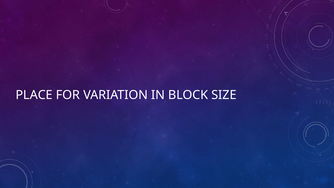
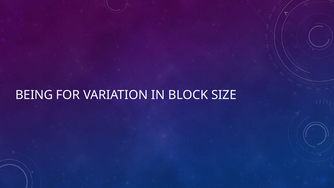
PLACE: PLACE -> BEING (34, 95)
